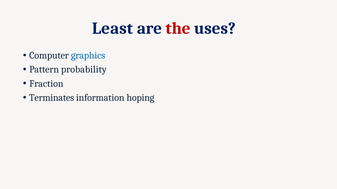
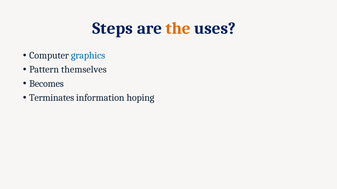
Least: Least -> Steps (113, 28)
the colour: red -> orange (178, 28)
probability: probability -> themselves (84, 70)
Fraction: Fraction -> Becomes (46, 84)
